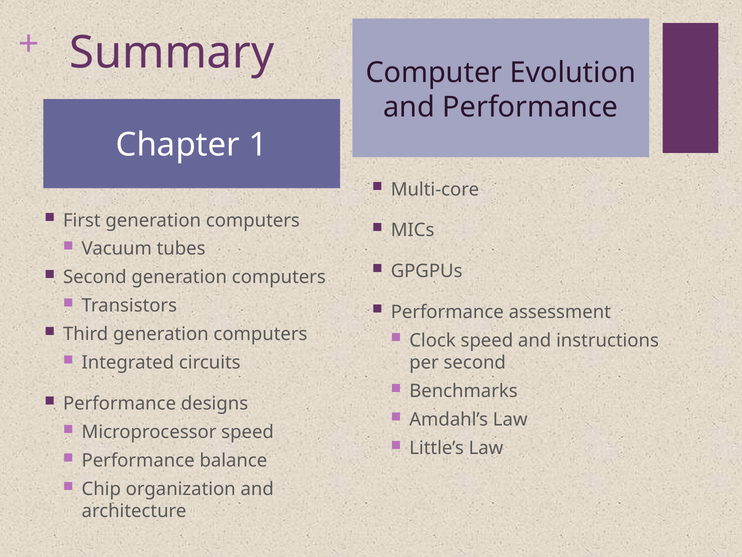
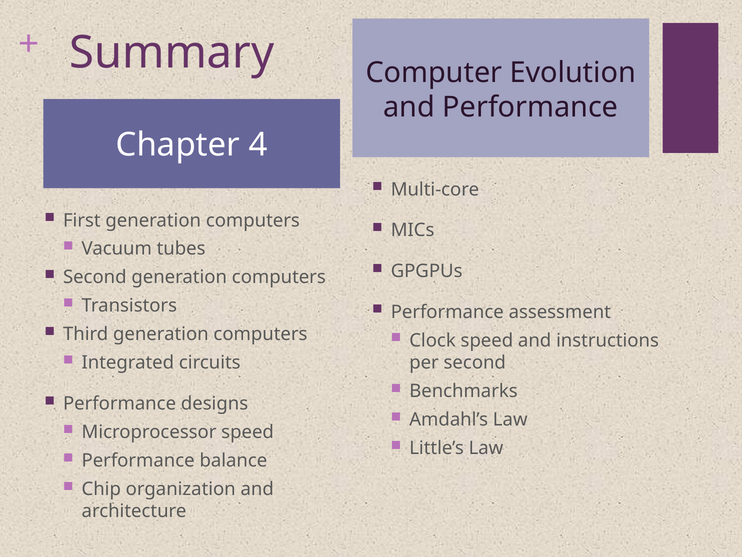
1: 1 -> 4 (258, 145)
